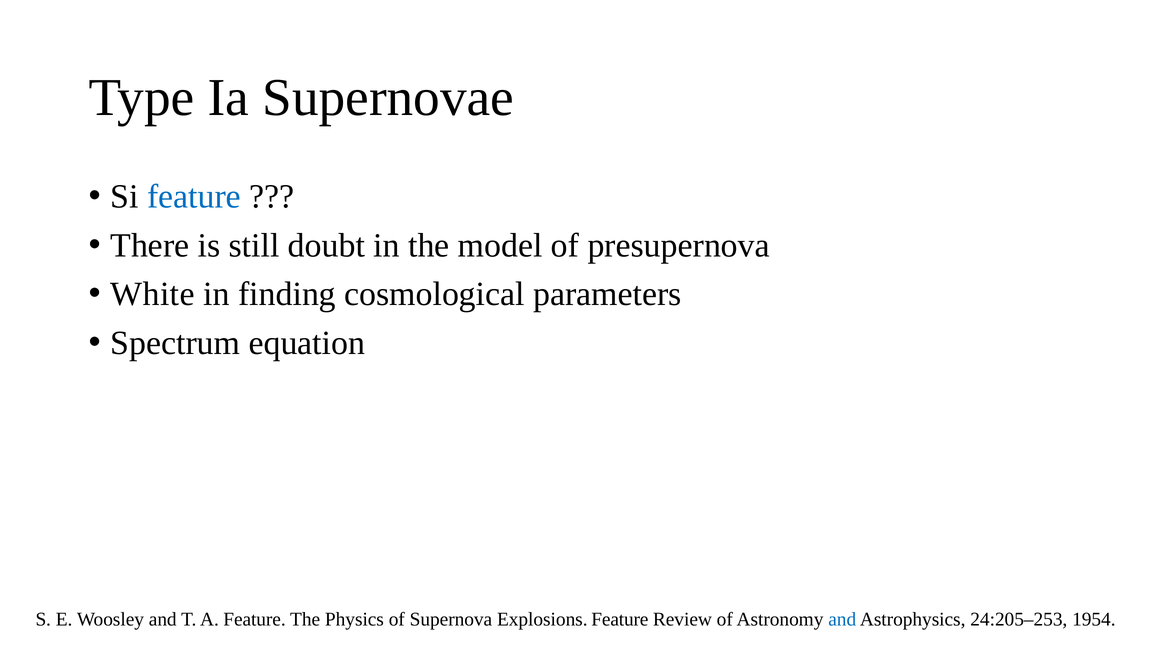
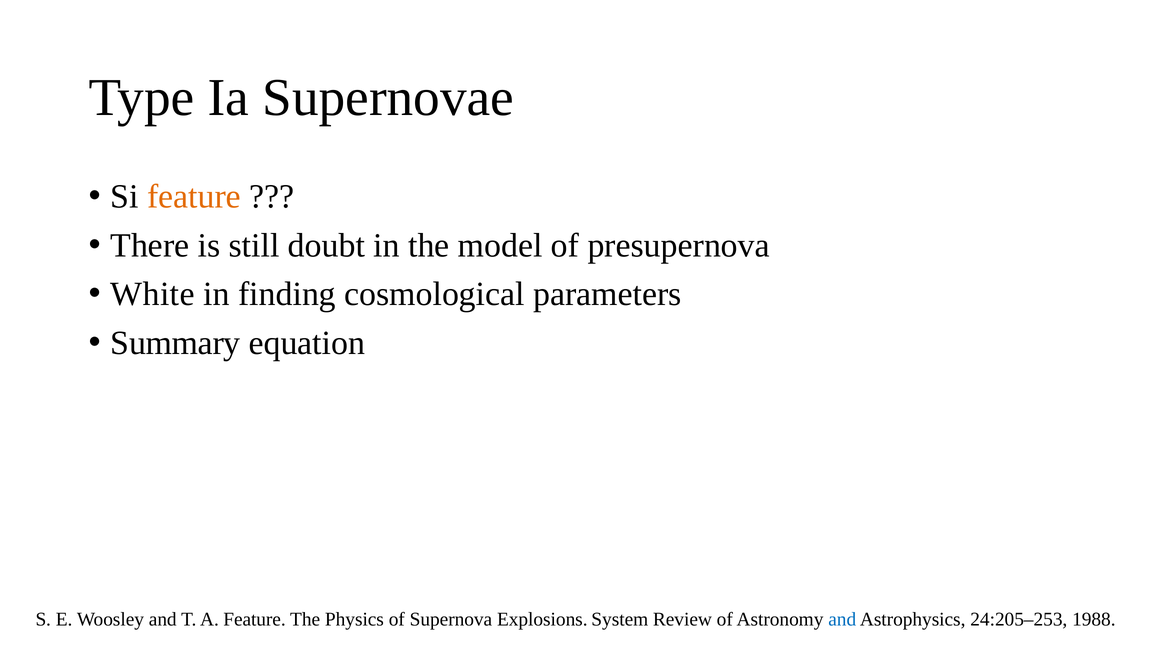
feature colour: blue -> orange (194, 197)
Spectrum: Spectrum -> Summary (175, 343)
Explosions Feature: Feature -> System (620, 619)
1954: 1954 -> 1988 (1094, 619)
